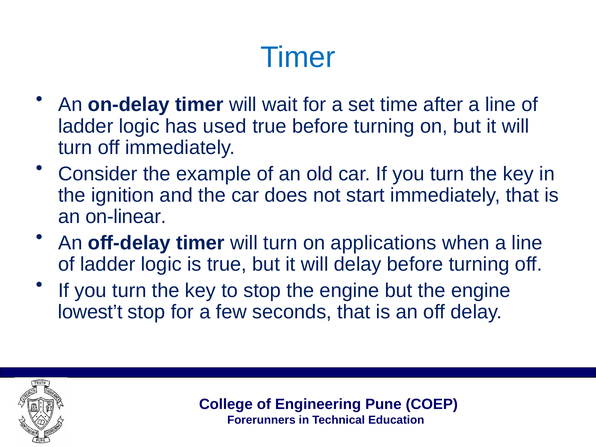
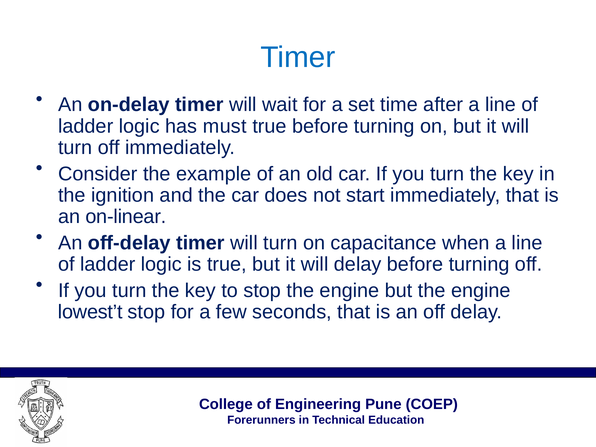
used: used -> must (225, 126)
applications: applications -> capacitance (384, 243)
